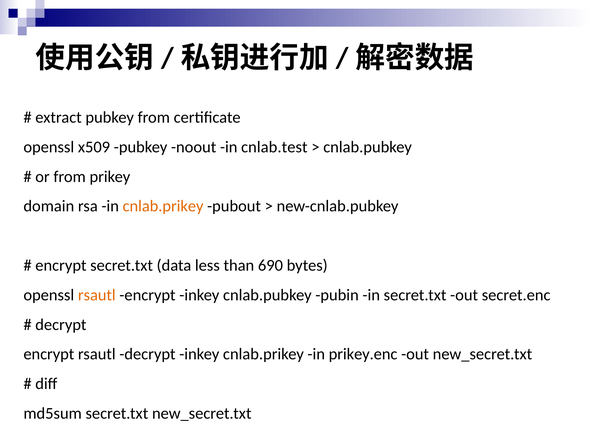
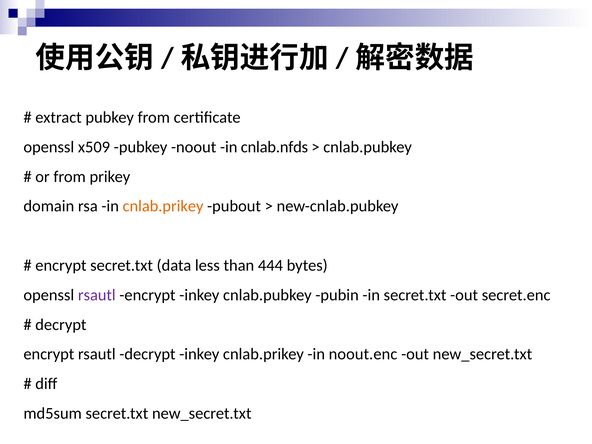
cnlab.test: cnlab.test -> cnlab.nfds (274, 147)
690: 690 -> 444 (270, 265)
rsautl colour: orange -> purple (97, 295)
prikey.enc: prikey.enc -> noout.enc (363, 354)
